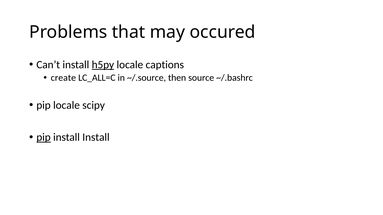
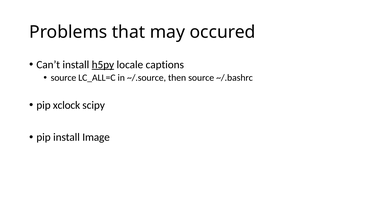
create: create -> source (63, 78)
pip locale: locale -> xclock (67, 105)
pip underline: present -> none (44, 138)
install Install: Install -> Image (96, 138)
